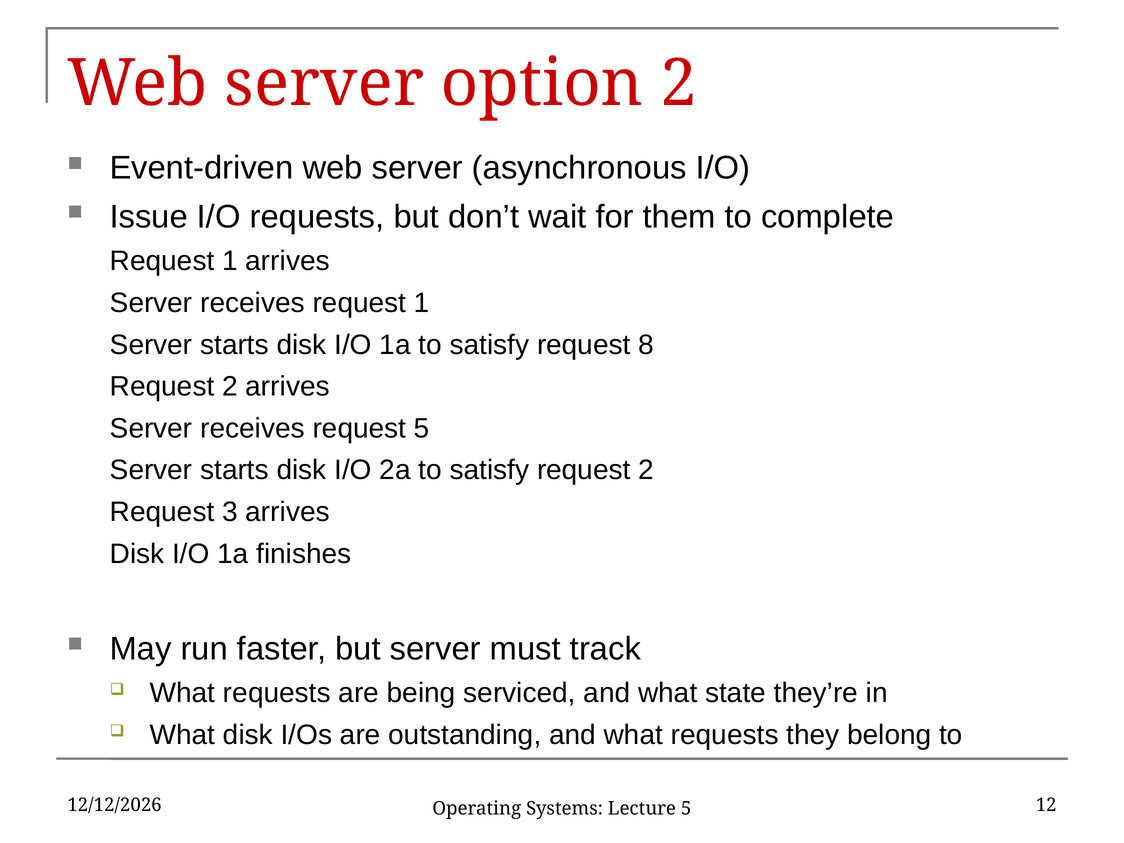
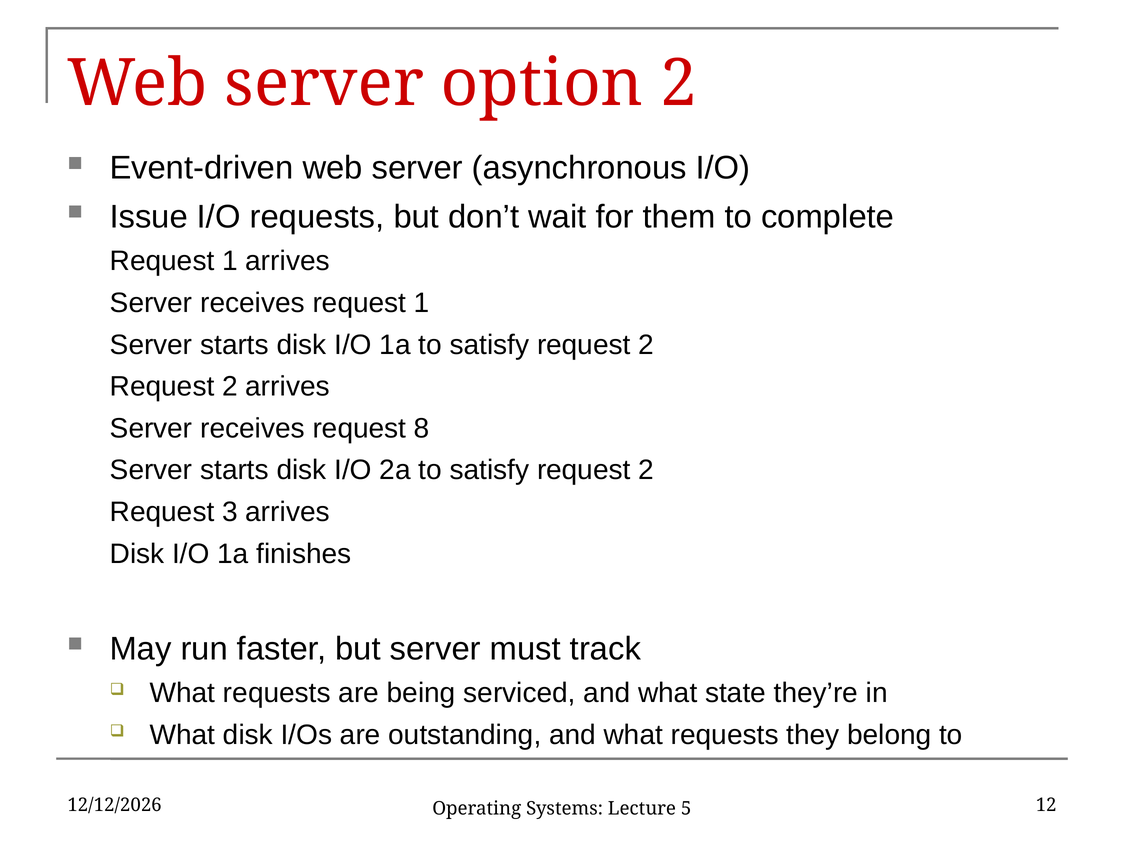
8: 8 -> 2 (646, 345)
request 5: 5 -> 8 (422, 428)
